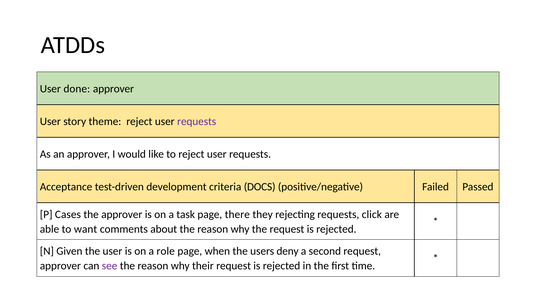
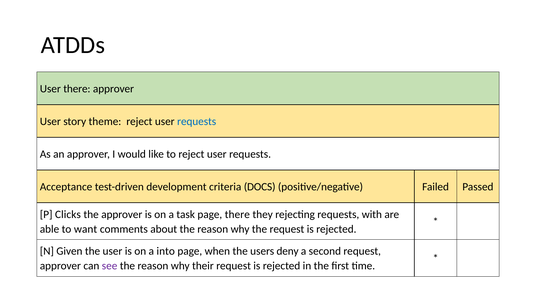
User done: done -> there (77, 89)
requests colour: purple -> blue (197, 121)
Cases: Cases -> Clicks (68, 214)
click: click -> with (372, 214)
role: role -> into (166, 251)
